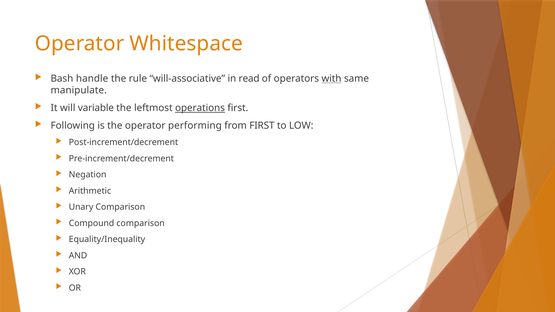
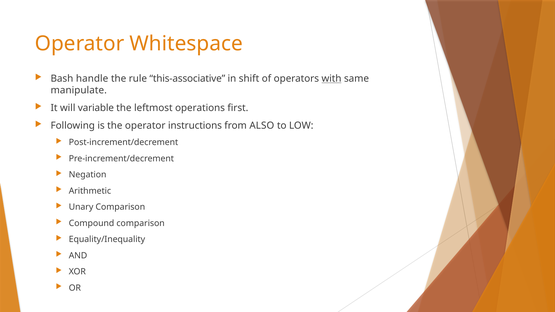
will-associative: will-associative -> this-associative (187, 79)
read: read -> shift (249, 79)
operations underline: present -> none (200, 108)
performing: performing -> instructions (195, 126)
from FIRST: FIRST -> ALSO (262, 126)
